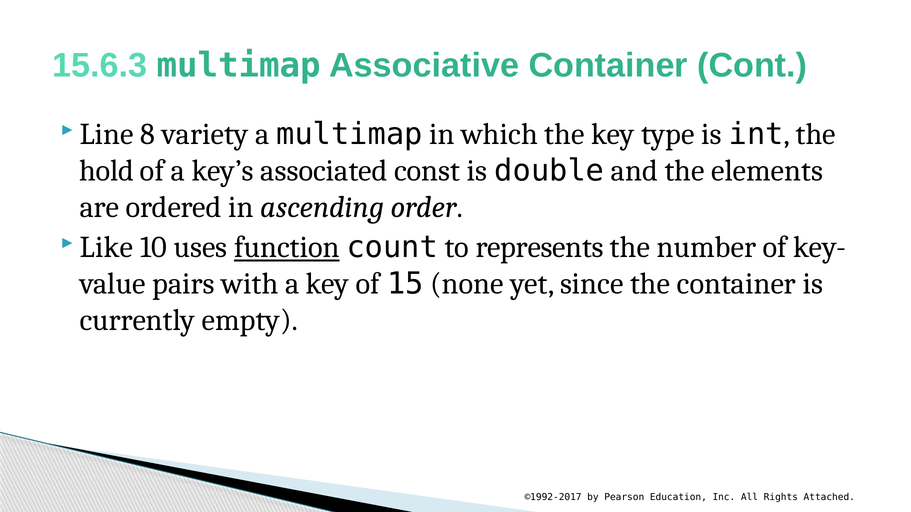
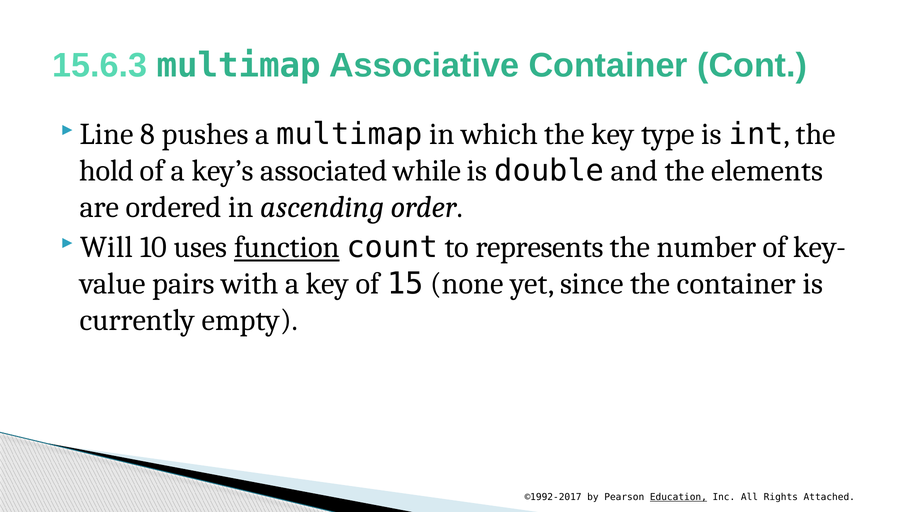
variety: variety -> pushes (205, 134)
const: const -> while (427, 171)
Like: Like -> Will (106, 248)
Education underline: none -> present (678, 498)
